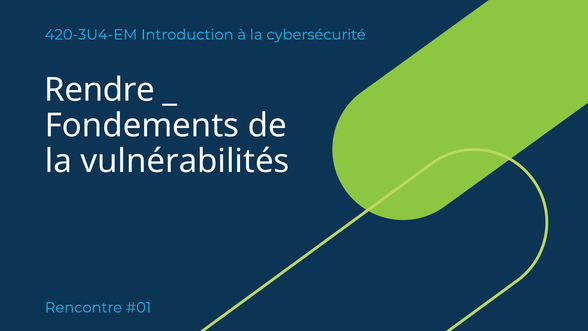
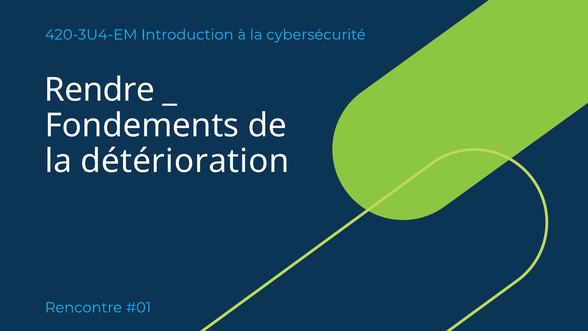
vulnérabilités: vulnérabilités -> détérioration (185, 161)
